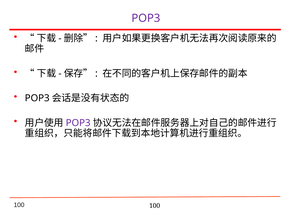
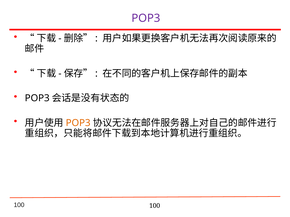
POP3 colour: purple -> orange (78, 123)
